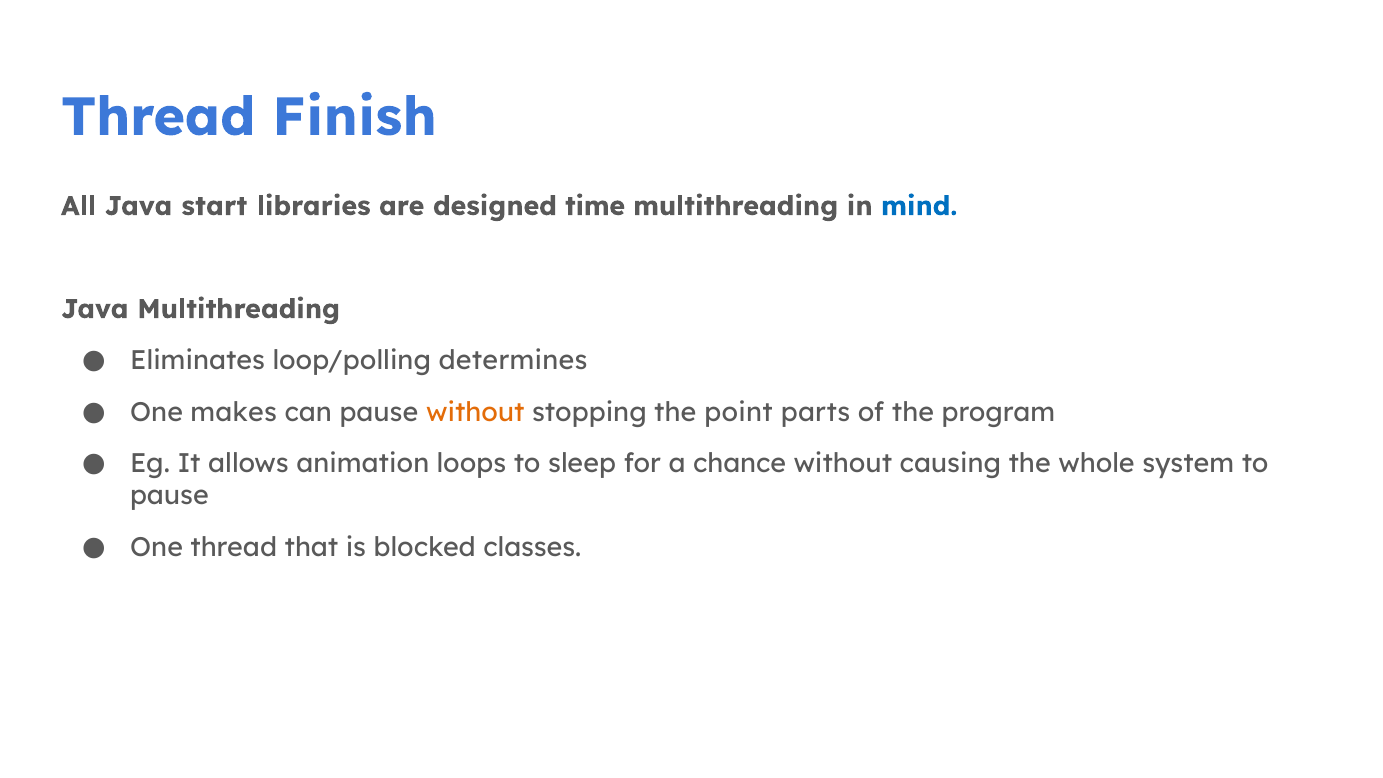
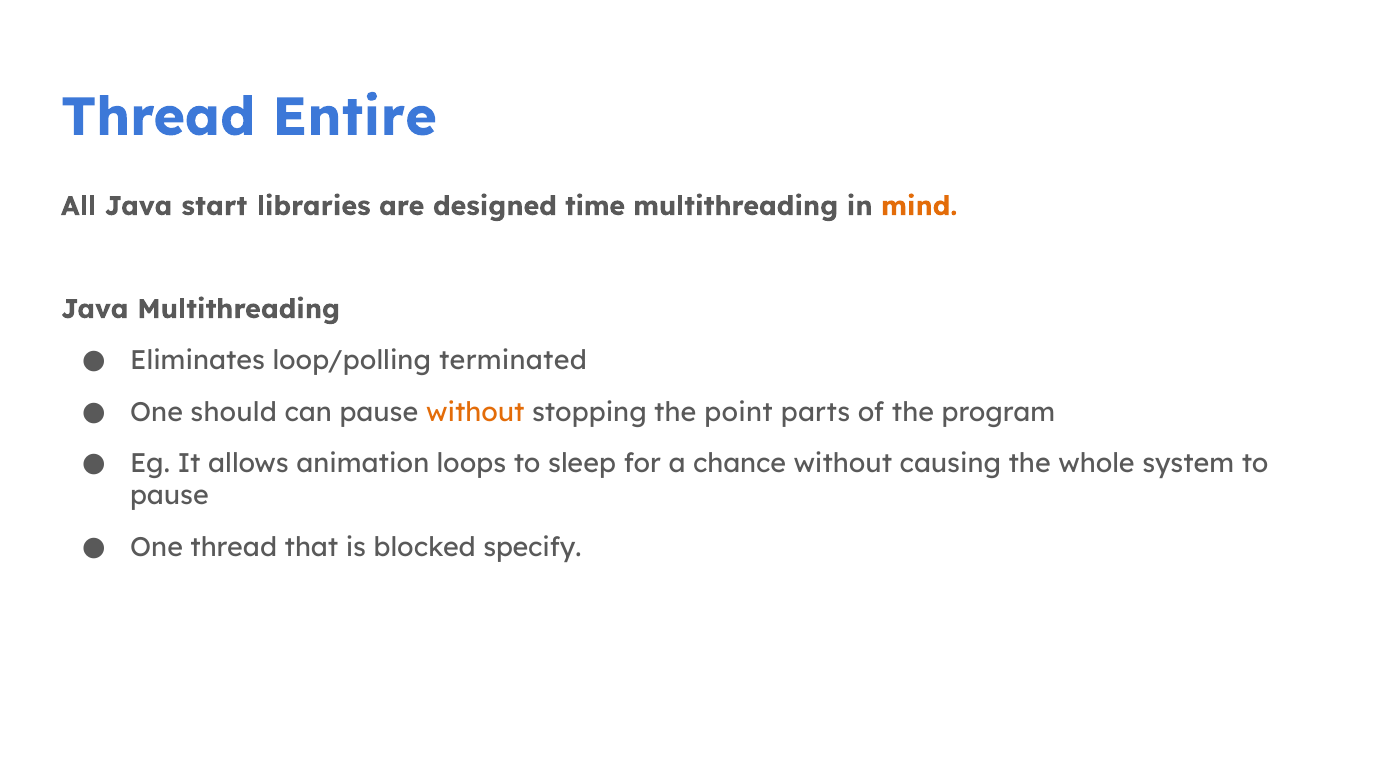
Finish: Finish -> Entire (355, 117)
mind colour: blue -> orange (919, 206)
determines: determines -> terminated (513, 361)
makes: makes -> should (234, 412)
classes: classes -> specify (532, 547)
